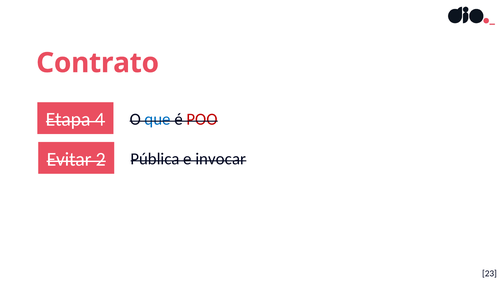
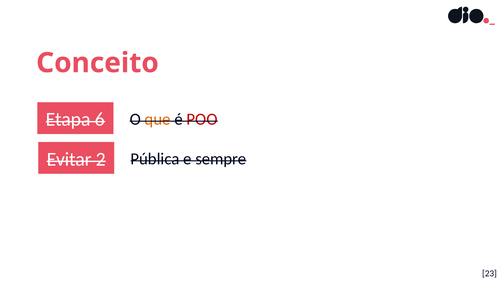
Contrato: Contrato -> Conceito (98, 63)
4: 4 -> 6 (100, 119)
que colour: blue -> orange (158, 119)
invocar: invocar -> sempre (221, 159)
